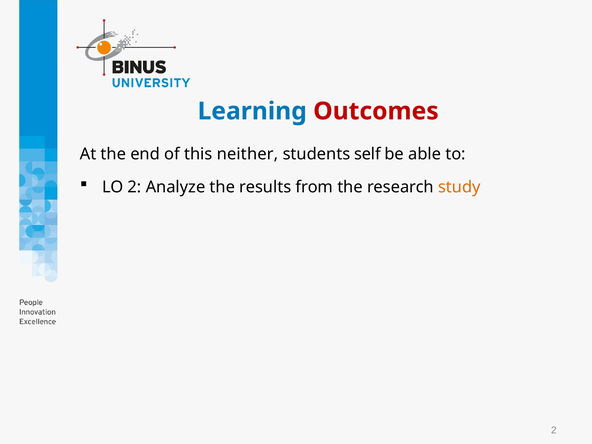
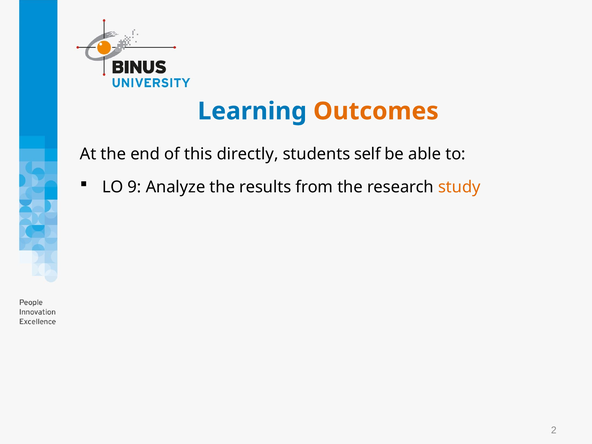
Outcomes colour: red -> orange (376, 111)
neither: neither -> directly (248, 154)
LO 2: 2 -> 9 (135, 187)
